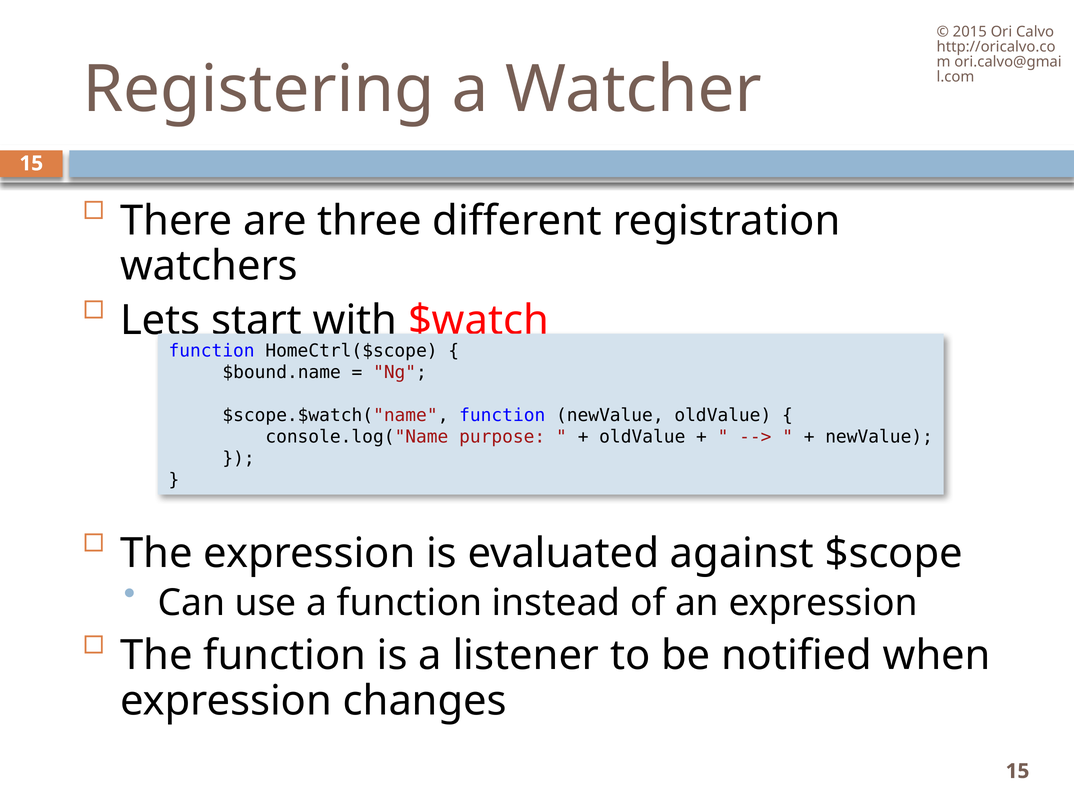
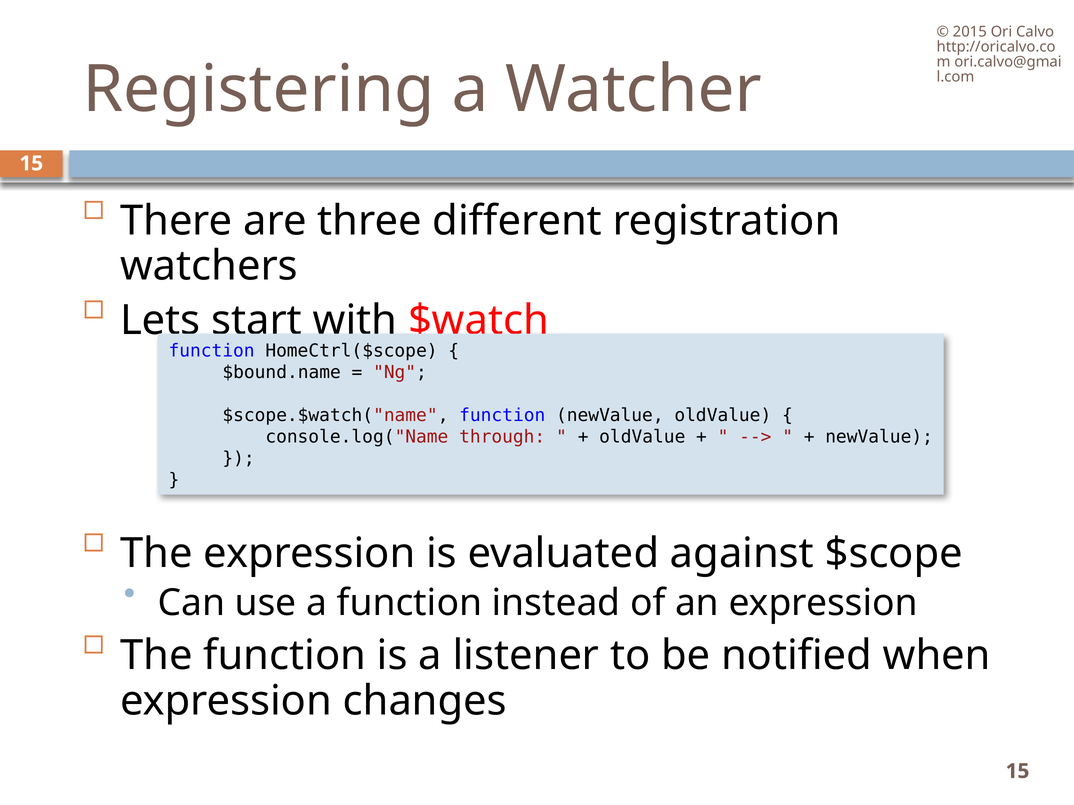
purpose: purpose -> through (502, 437)
